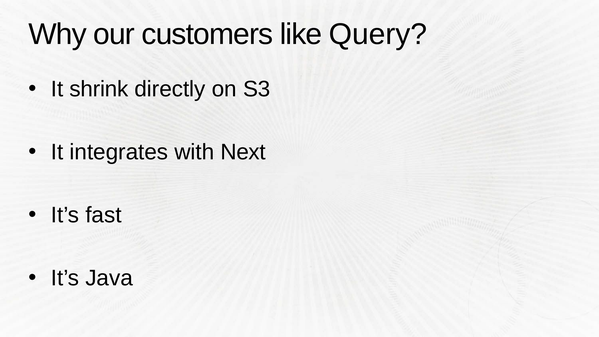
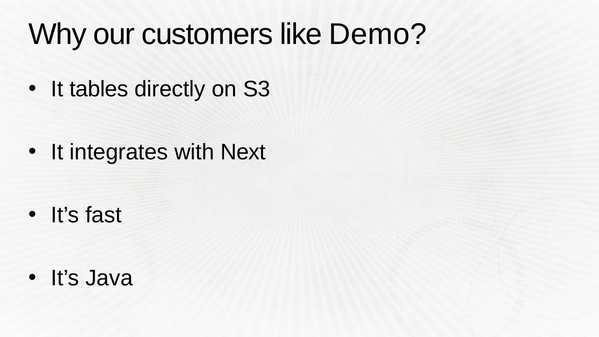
Query: Query -> Demo (378, 34)
shrink: shrink -> tables (99, 89)
